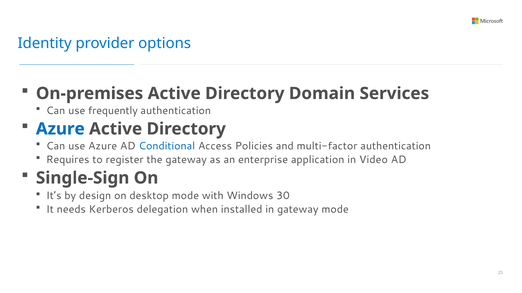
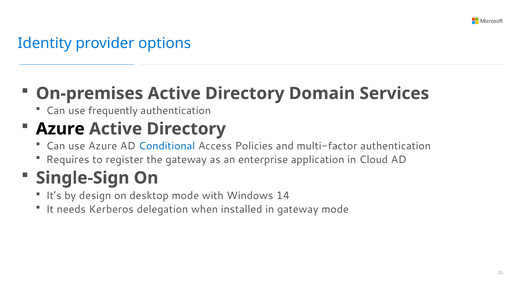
Azure colour: blue -> black (60, 129)
Video: Video -> Cloud (374, 160)
30: 30 -> 14 (283, 196)
